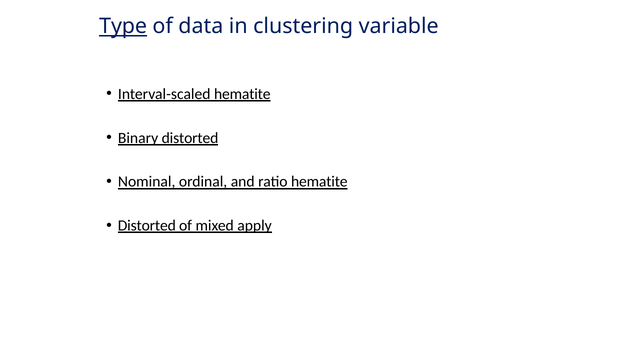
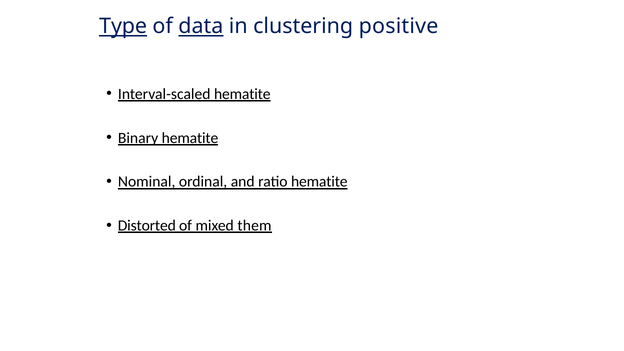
data underline: none -> present (201, 26)
variable: variable -> positive (399, 26)
Binary distorted: distorted -> hematite (190, 138)
apply: apply -> them (254, 226)
